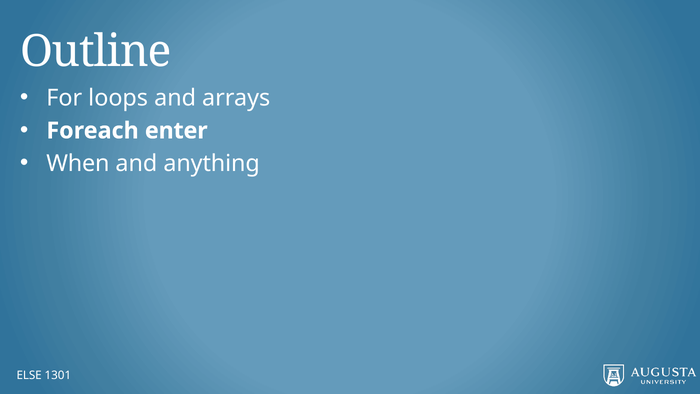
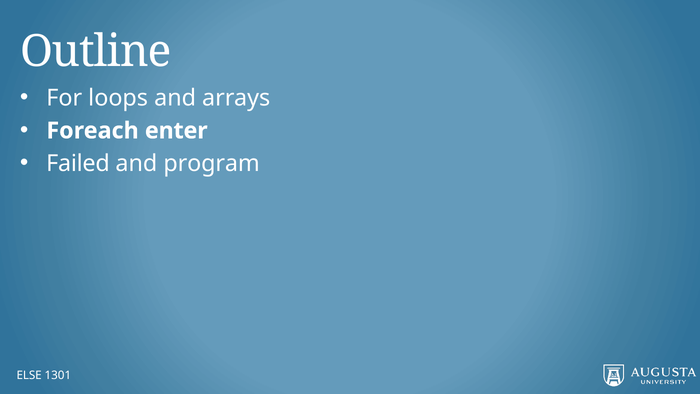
When: When -> Failed (78, 163)
anything: anything -> program (212, 163)
